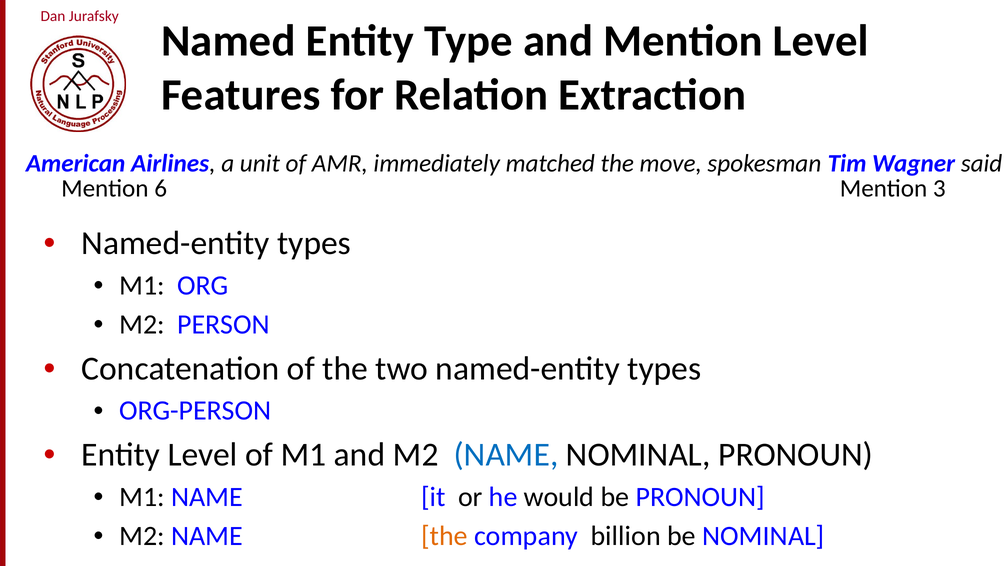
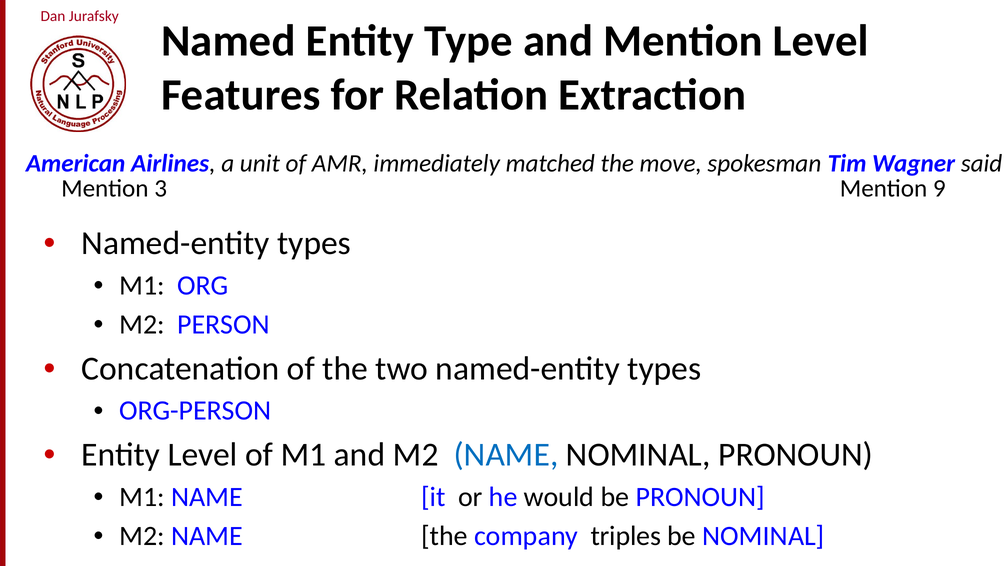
6: 6 -> 3 (161, 189)
3: 3 -> 9 (939, 189)
the colour: orange -> black (445, 536)
billion: billion -> triples (626, 536)
